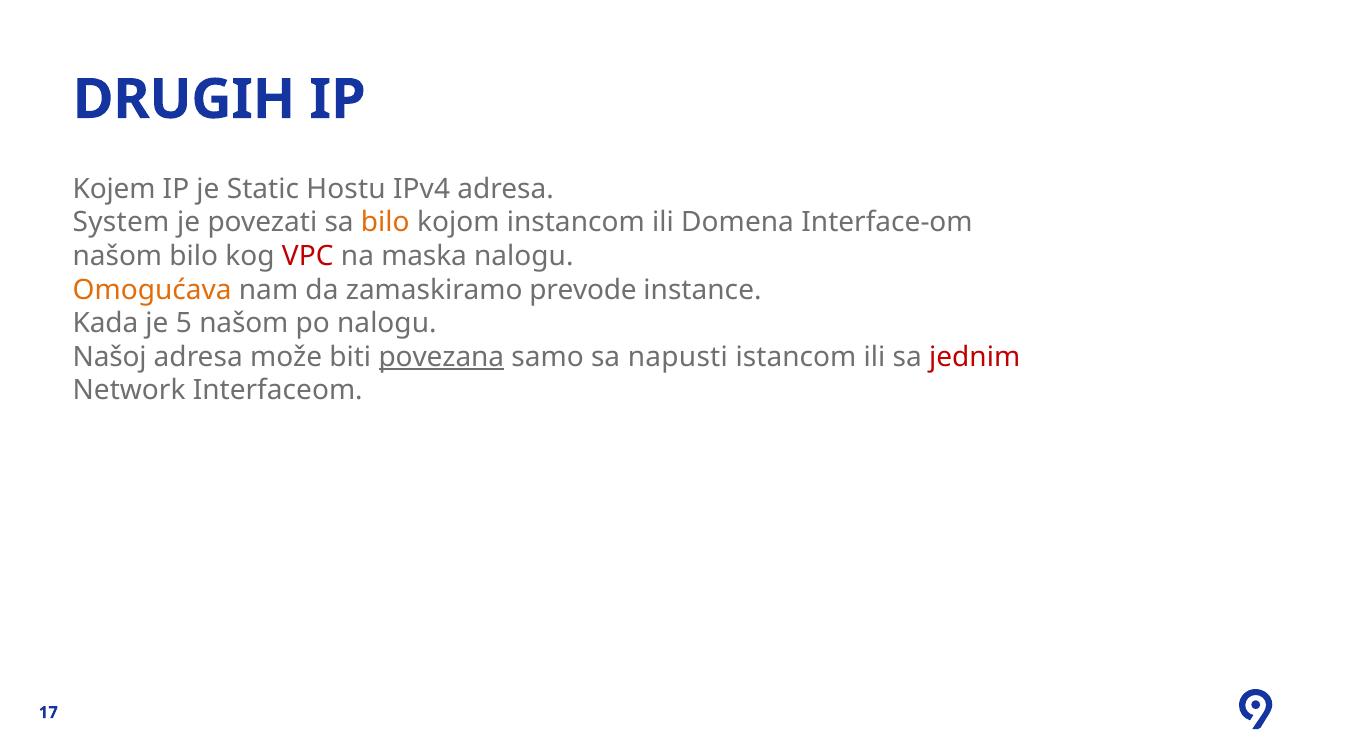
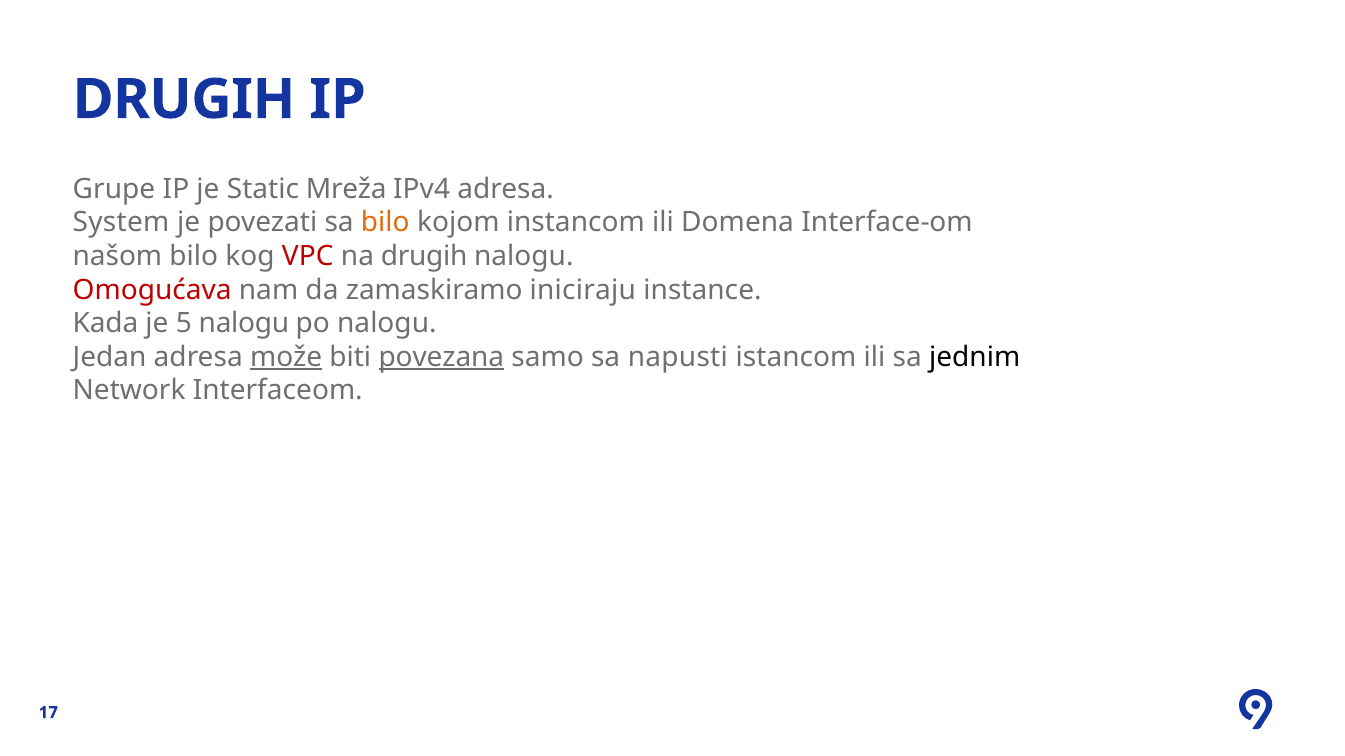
Kojem: Kojem -> Grupe (114, 189)
Hostu: Hostu -> Mreža (346, 189)
na maska: maska -> drugih (424, 256)
Omogućava colour: orange -> red (152, 290)
prevode: prevode -> iniciraju (583, 290)
5 našom: našom -> nalogu (244, 324)
Našoj: Našoj -> Jedan (110, 357)
može underline: none -> present (286, 357)
jednim colour: red -> black (975, 357)
